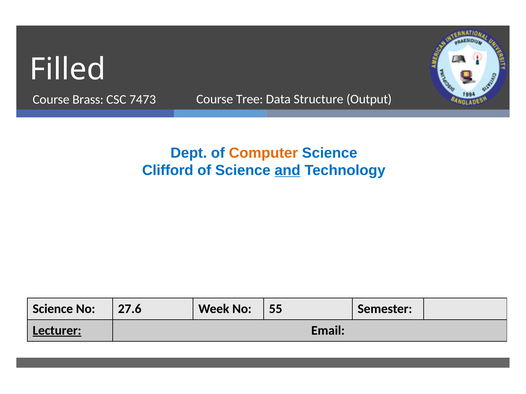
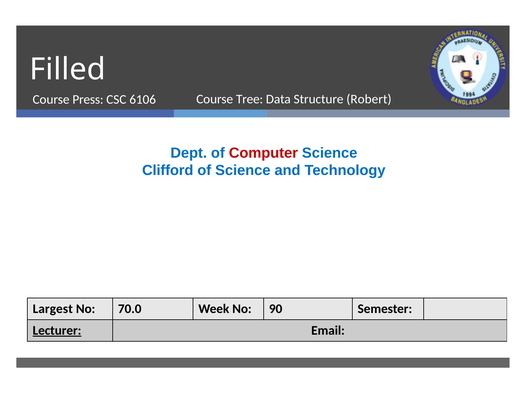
Output: Output -> Robert (369, 99)
Brass: Brass -> Press (88, 100)
7473: 7473 -> 6106 (143, 100)
Computer colour: orange -> red (263, 153)
and underline: present -> none (288, 171)
Science: Science -> Largest (53, 309)
27.6: 27.6 -> 70.0 (130, 309)
55: 55 -> 90 (276, 309)
